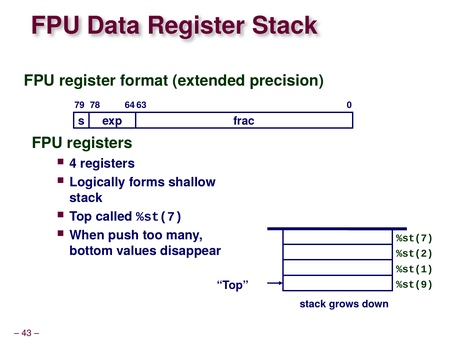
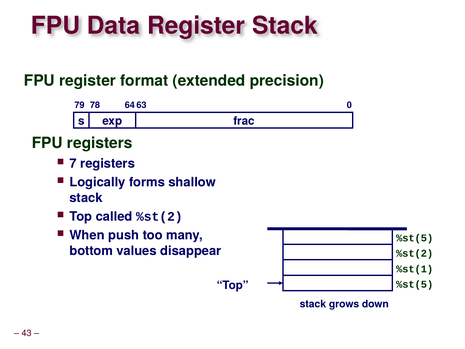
4: 4 -> 7 (73, 164)
called %st(7: %st(7 -> %st(2 (159, 216)
%st(7: %st(7 -> %st(5 (415, 238)
Top %st(9: %st(9 -> %st(5 (415, 284)
